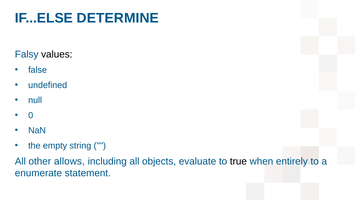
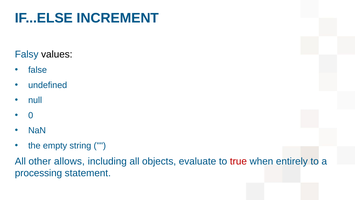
DETERMINE: DETERMINE -> INCREMENT (118, 18)
true colour: black -> red (238, 161)
enumerate: enumerate -> processing (38, 173)
